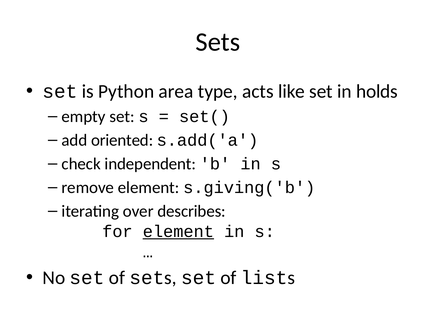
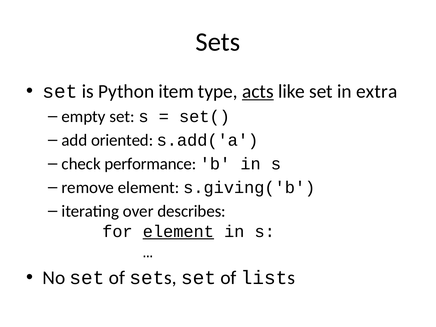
area: area -> item (176, 91)
acts underline: none -> present (258, 91)
holds: holds -> extra (377, 91)
independent: independent -> performance (150, 164)
